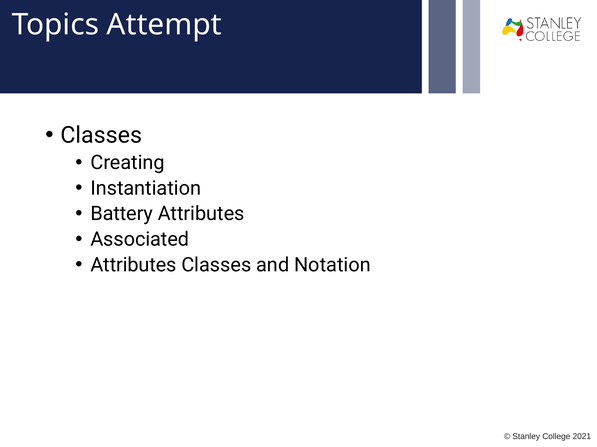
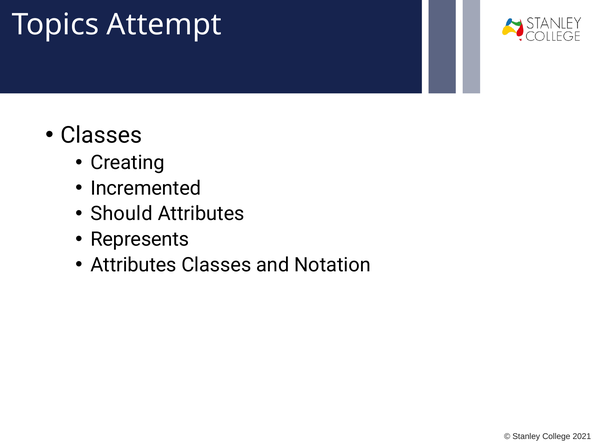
Instantiation: Instantiation -> Incremented (146, 188)
Battery: Battery -> Should (121, 214)
Associated: Associated -> Represents (140, 240)
